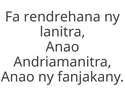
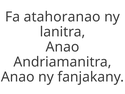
rendrehana: rendrehana -> atahoranao (62, 17)
